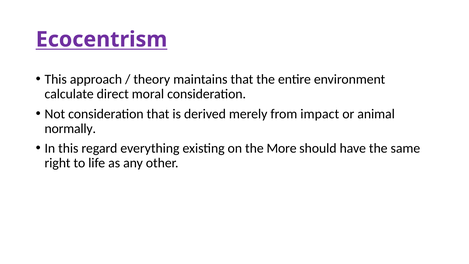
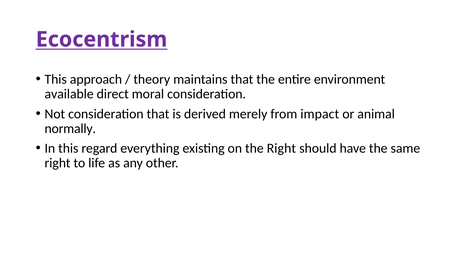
calculate: calculate -> available (69, 94)
the More: More -> Right (281, 148)
